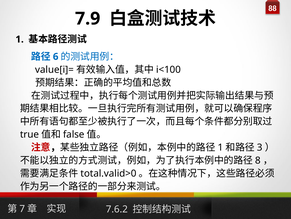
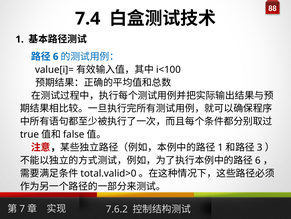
7.9: 7.9 -> 7.4 (88, 19)
8: 8 -> 6 (258, 160)
